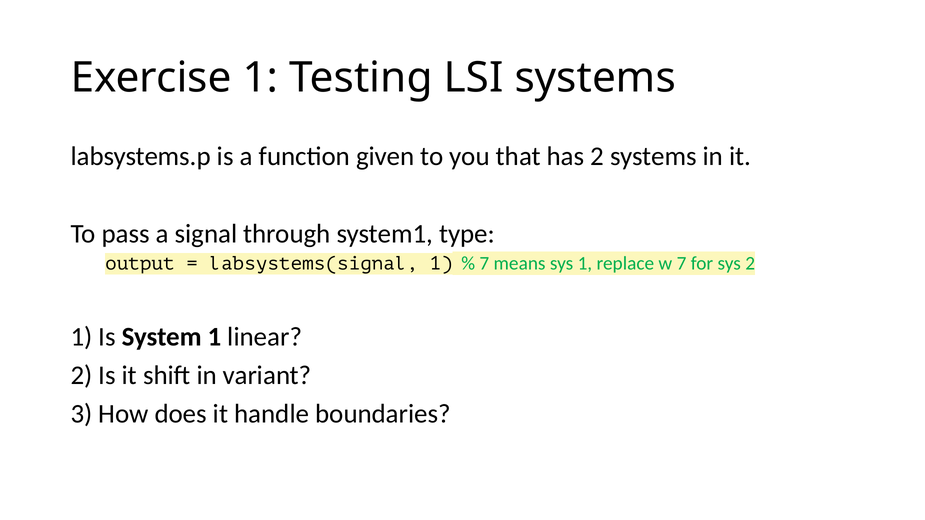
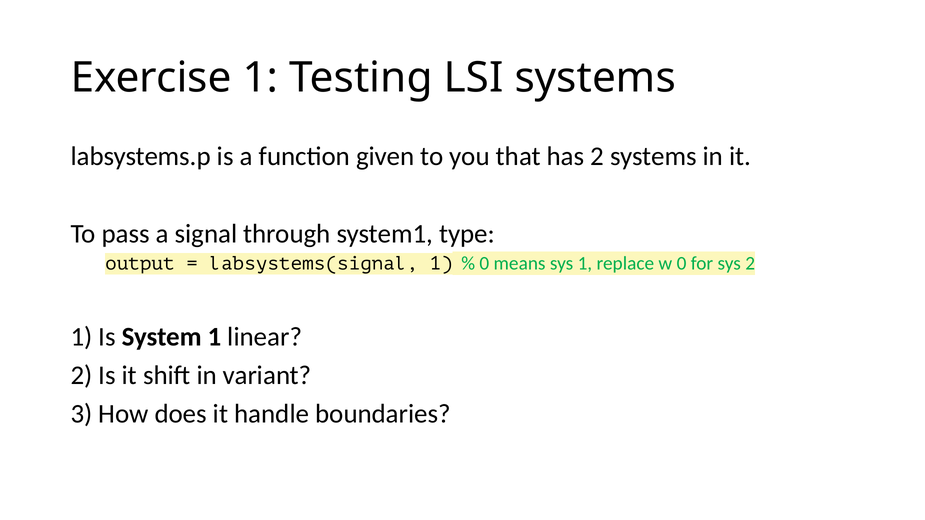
7: 7 -> 0 (484, 264)
w 7: 7 -> 0 (682, 264)
